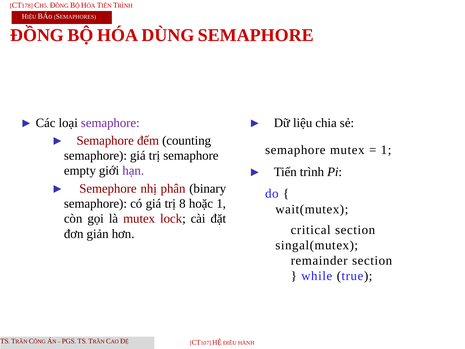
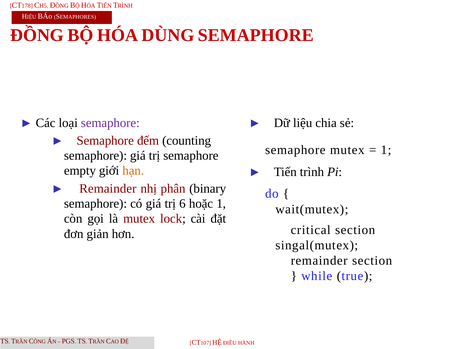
hạn colour: purple -> orange (133, 171)
Semephore: Semephore -> Remainder (108, 188)
8: 8 -> 6 (182, 203)
